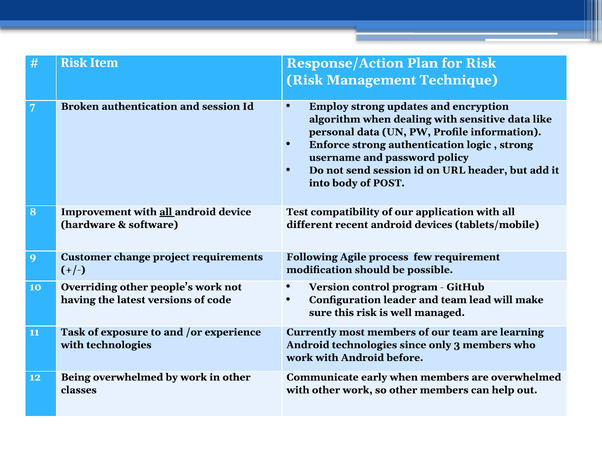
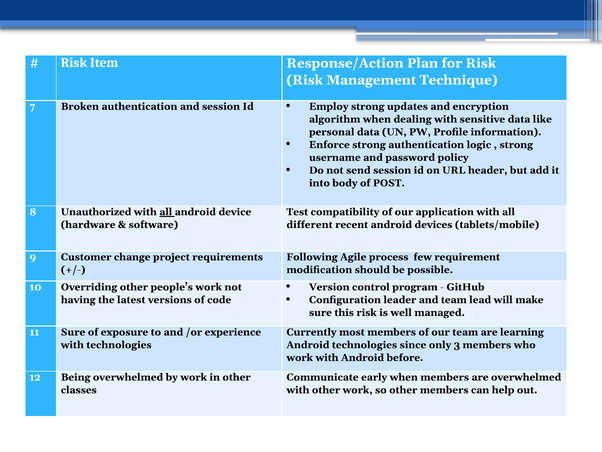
Improvement: Improvement -> Unauthorized (96, 212)
11 Task: Task -> Sure (73, 332)
